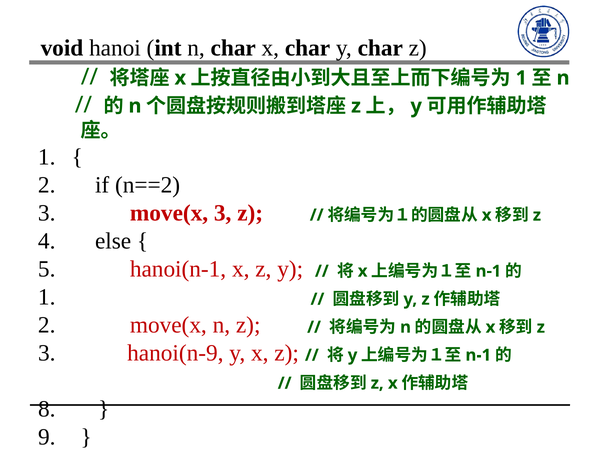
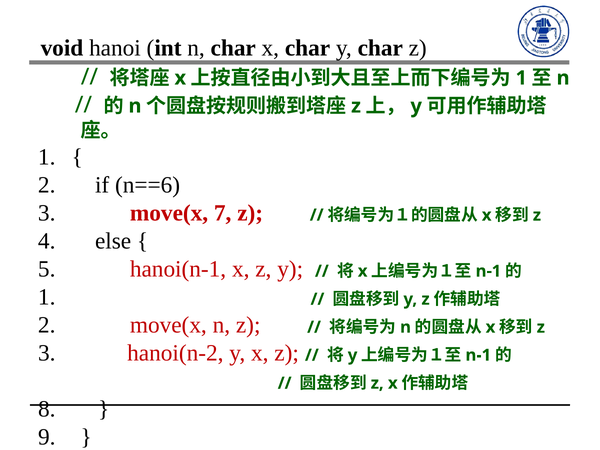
n==2: n==2 -> n==6 (148, 185)
move(x 3: 3 -> 7 (223, 213)
hanoi(n-9: hanoi(n-9 -> hanoi(n-2 (175, 353)
